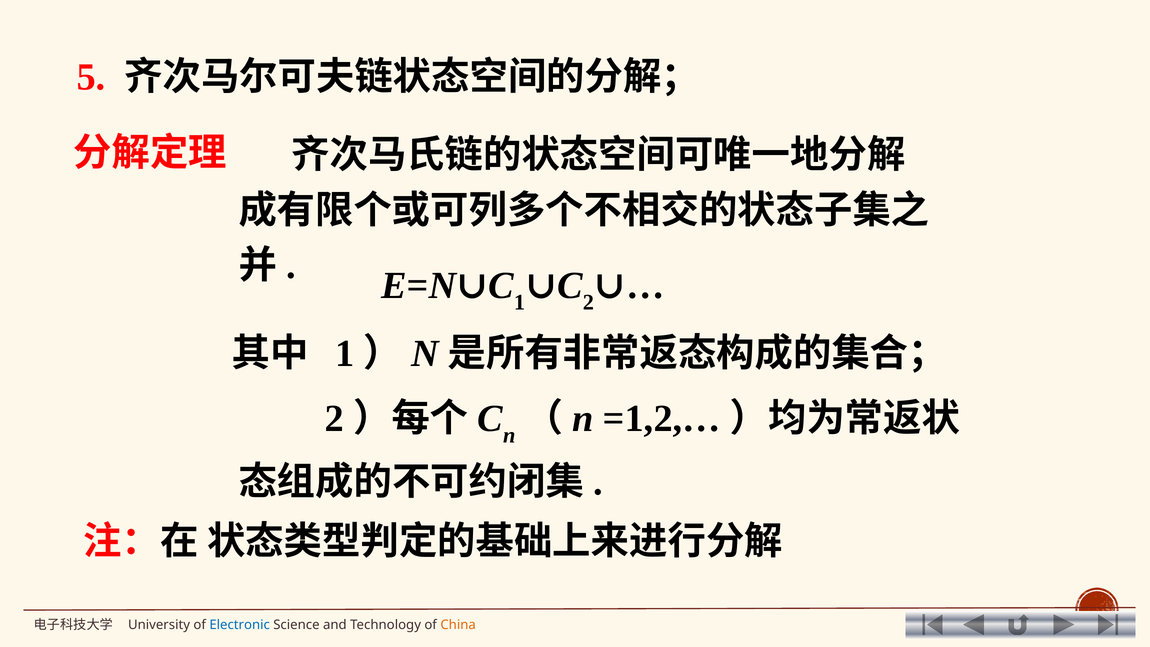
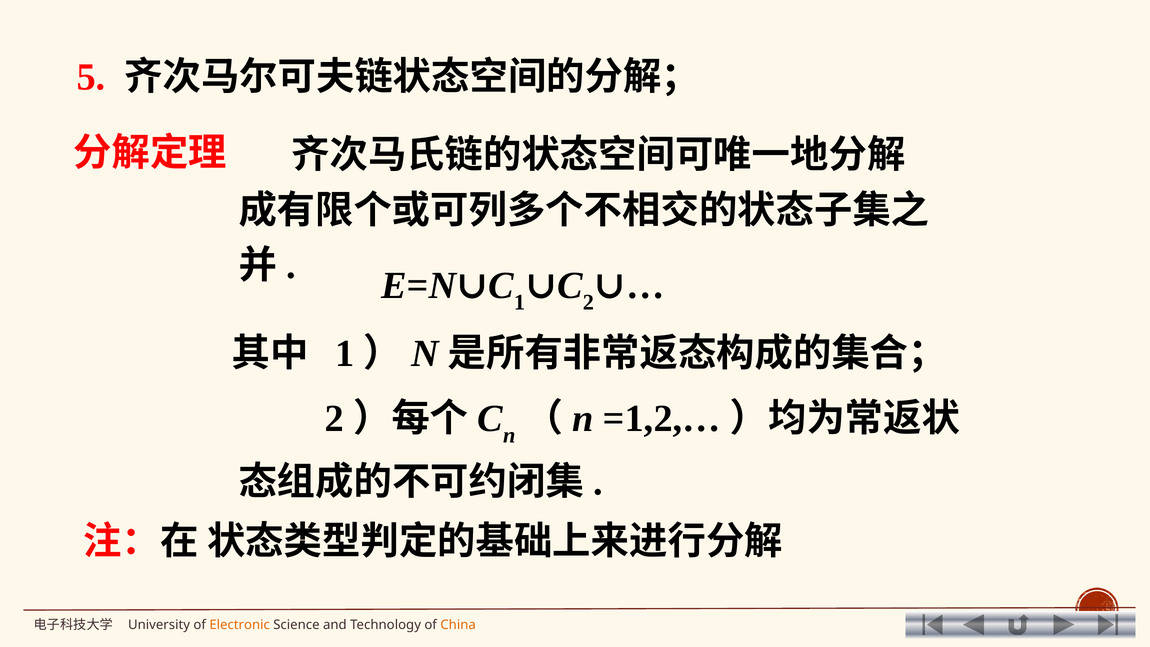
Electronic colour: blue -> orange (240, 625)
